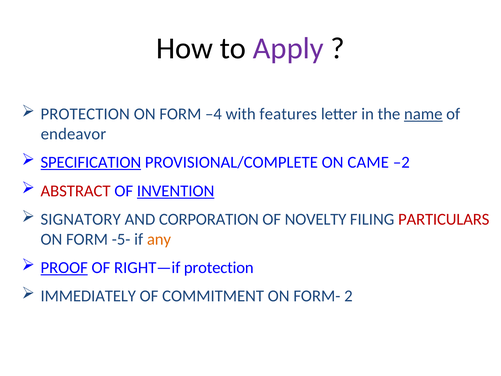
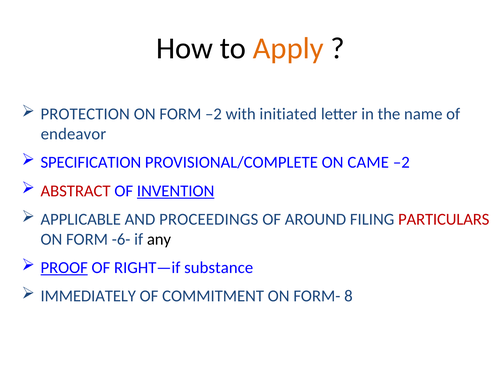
Apply colour: purple -> orange (288, 48)
FORM –4: –4 -> –2 (213, 114)
features: features -> initiated (288, 114)
name underline: present -> none (423, 114)
SPECIFICATION underline: present -> none (91, 162)
SIGNATORY: SIGNATORY -> APPLICABLE (81, 219)
CORPORATION: CORPORATION -> PROCEEDINGS (209, 219)
NOVELTY: NOVELTY -> AROUND (315, 219)
-5-: -5- -> -6- (121, 239)
any colour: orange -> black (159, 239)
RIGHT—if protection: protection -> substance (219, 268)
2: 2 -> 8 (348, 296)
